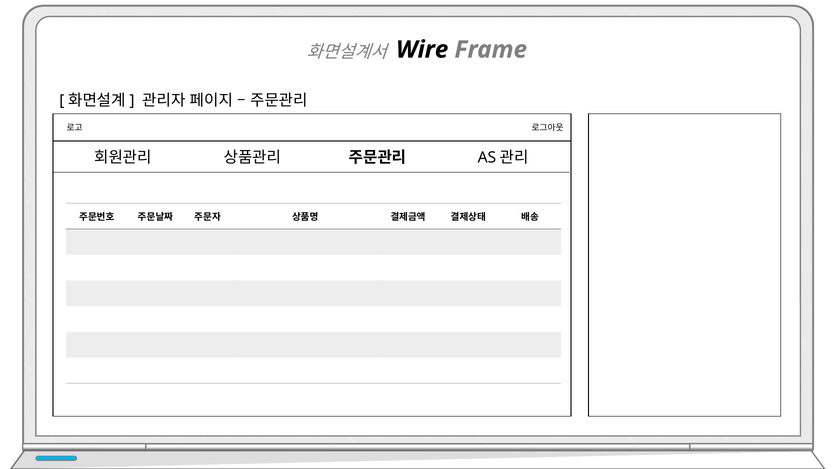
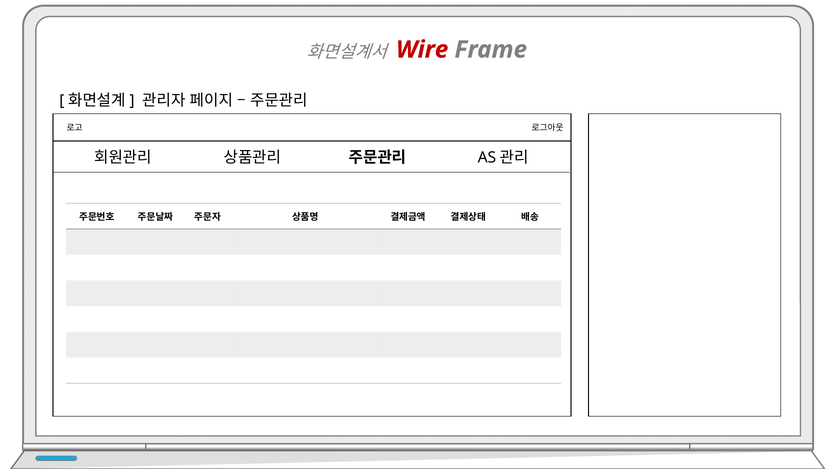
Wire colour: black -> red (422, 50)
